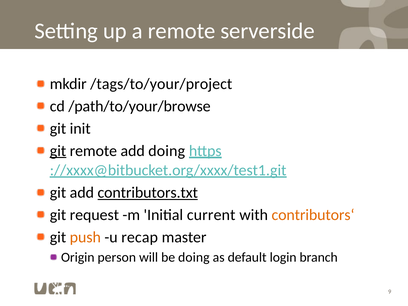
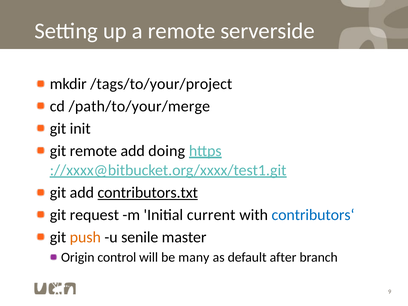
/path/to/your/browse: /path/to/your/browse -> /path/to/your/merge (139, 106)
git underline: present -> none (58, 151)
contributors‘ colour: orange -> blue (313, 215)
recap: recap -> senile (140, 237)
person: person -> control (117, 257)
be doing: doing -> many (194, 257)
login: login -> after (283, 257)
